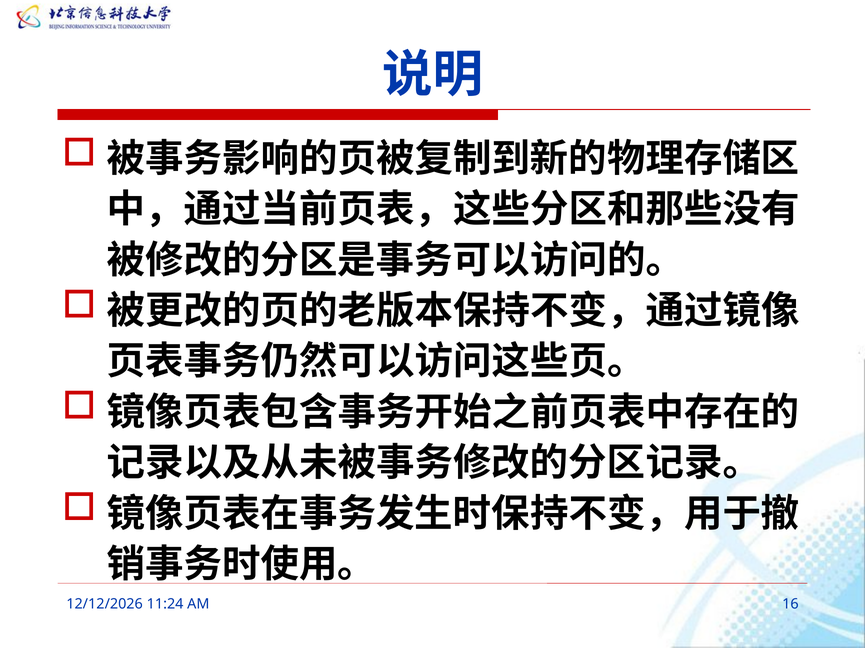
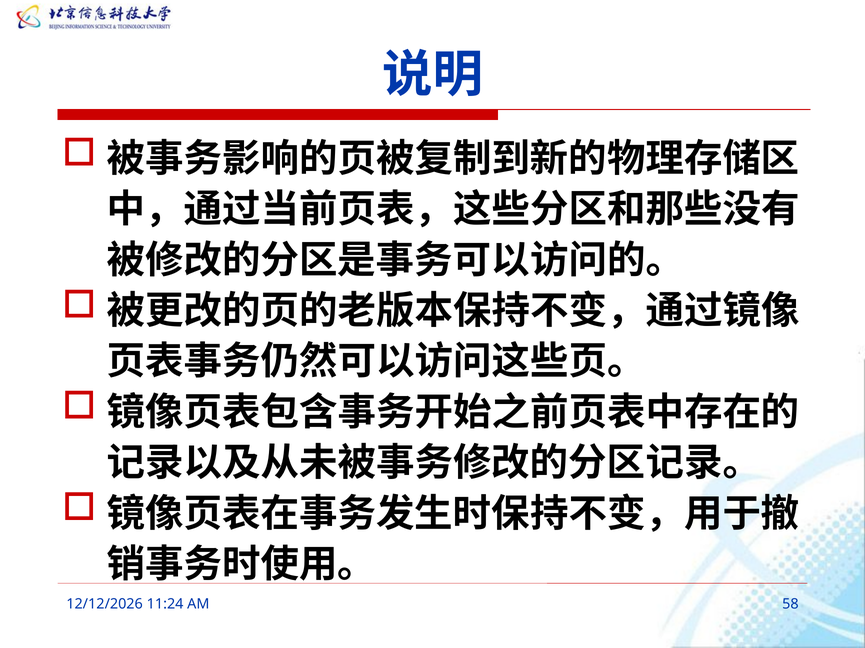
16: 16 -> 58 (790, 605)
